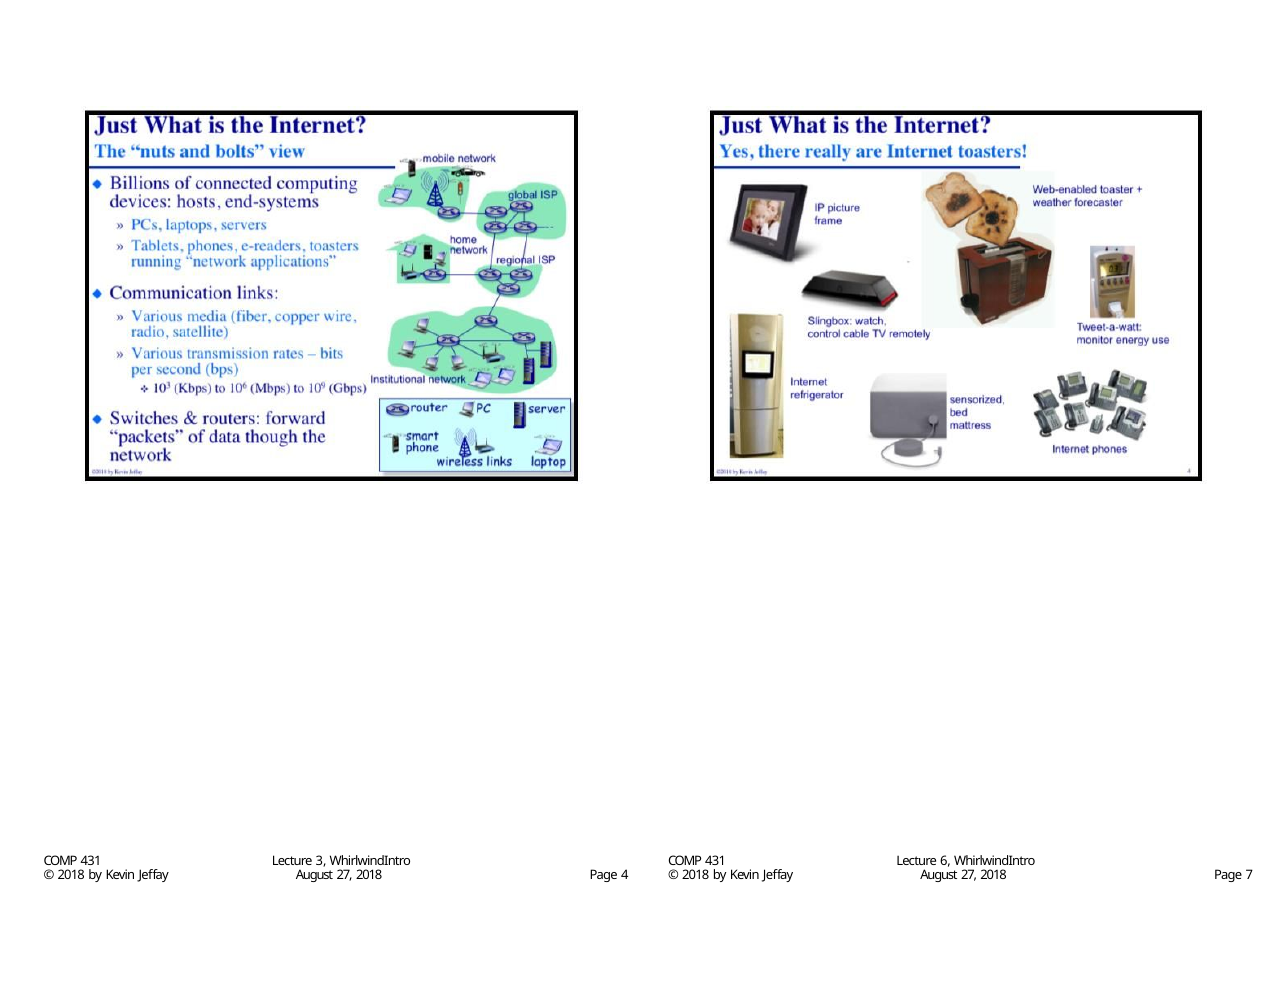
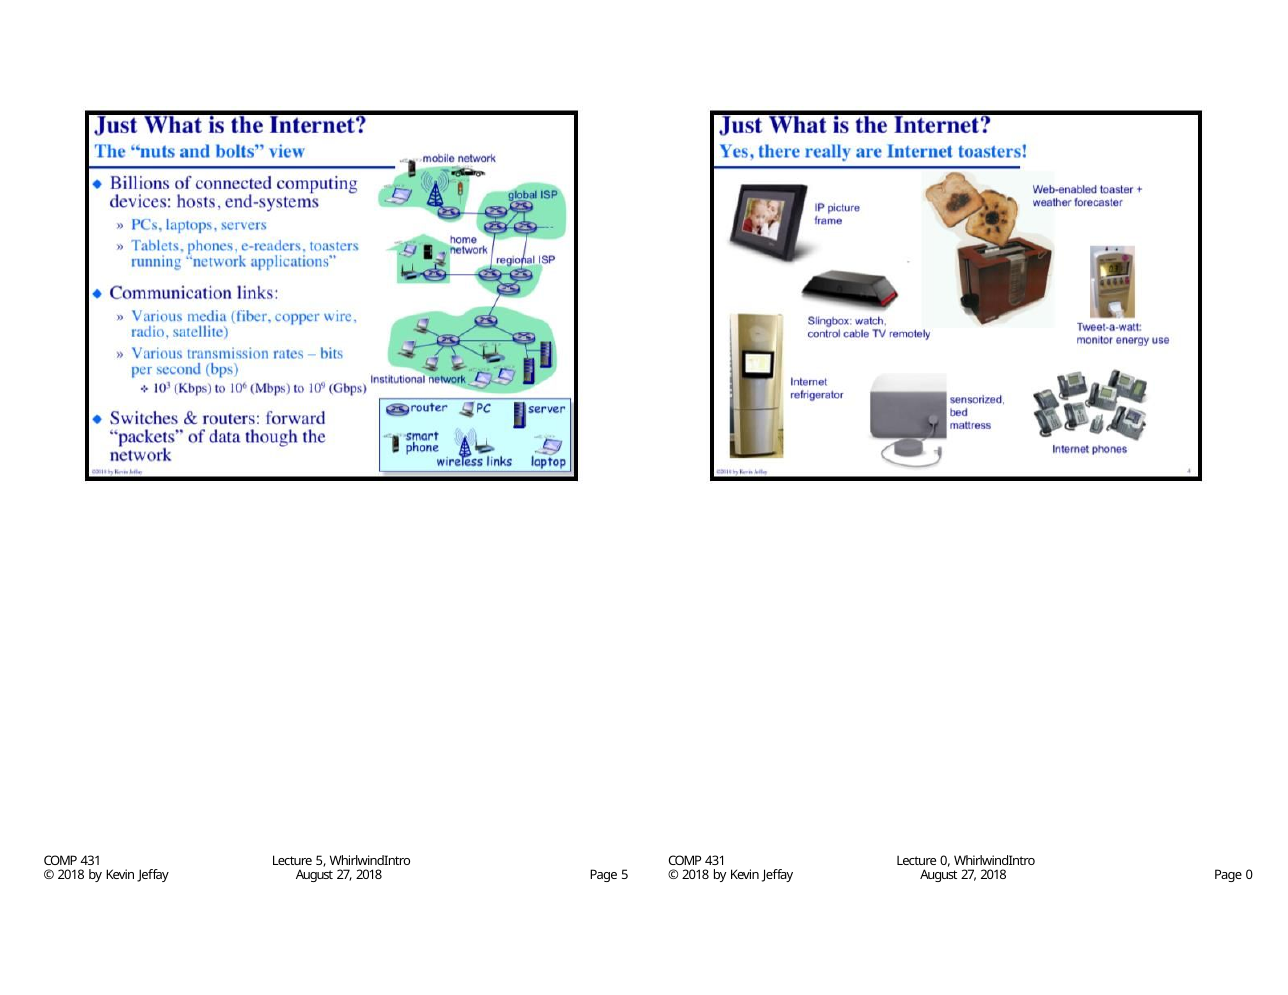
Lecture 3: 3 -> 5 (321, 862)
Lecture 6: 6 -> 0 (946, 862)
Page 4: 4 -> 5 (625, 875)
Page 7: 7 -> 0 (1249, 875)
